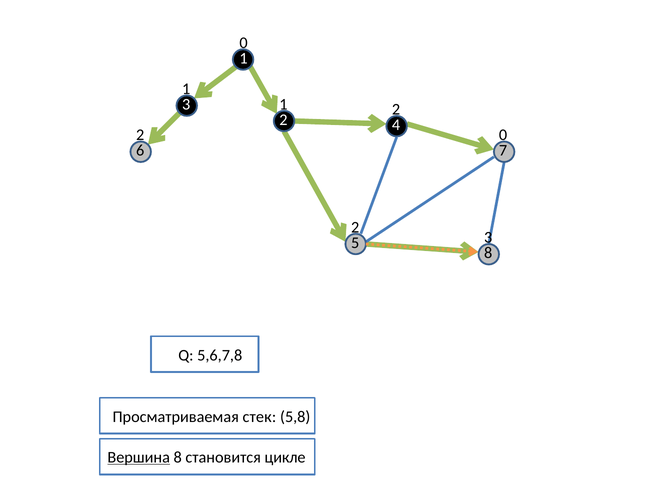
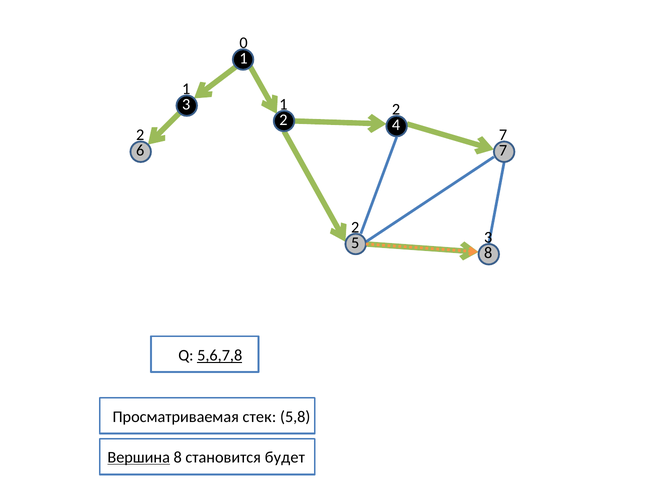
2 0: 0 -> 7 (503, 135)
5,6,7,8 underline: none -> present (220, 355)
цикле: цикле -> будет (285, 457)
